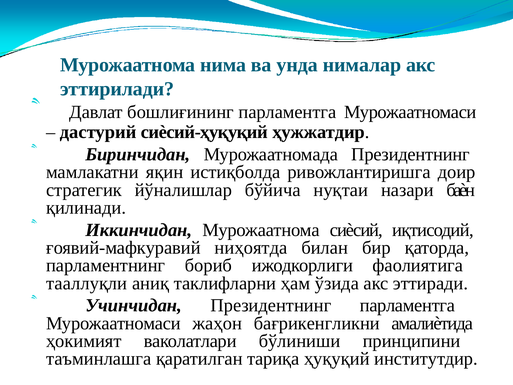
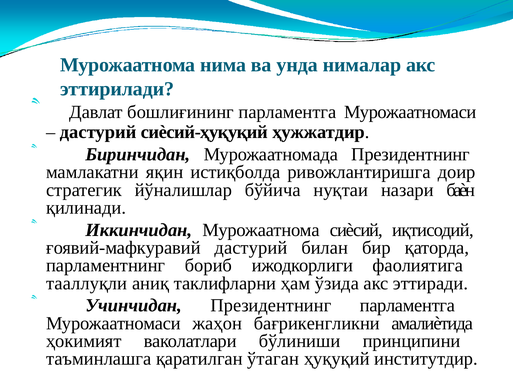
ғоявий-мафкуравий ниҳоятда: ниҳоятда -> дастурий (251, 248)
тариқа: тариқа -> ўтаган (273, 359)
